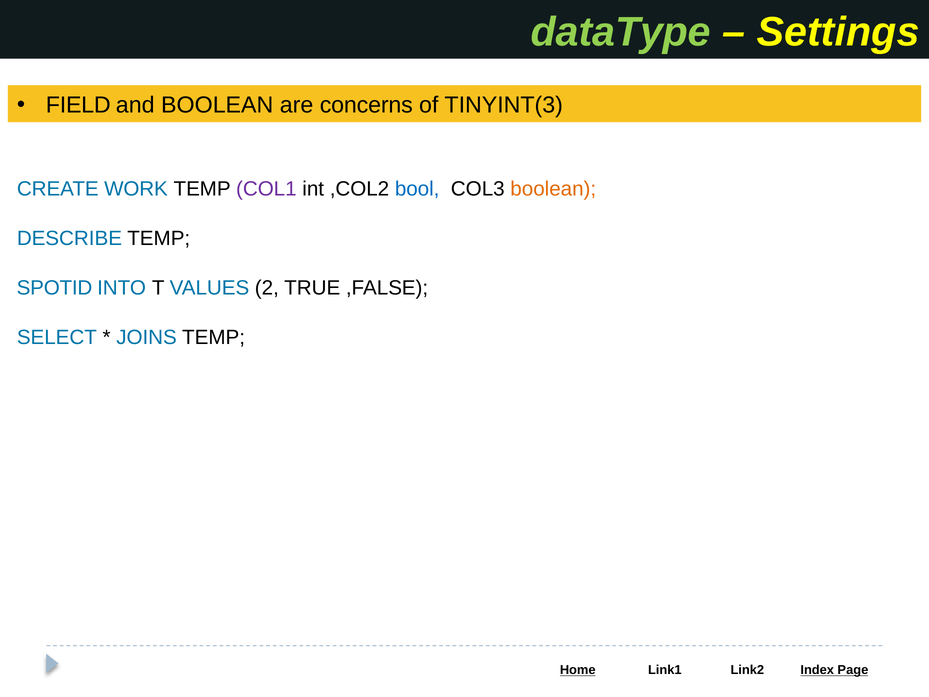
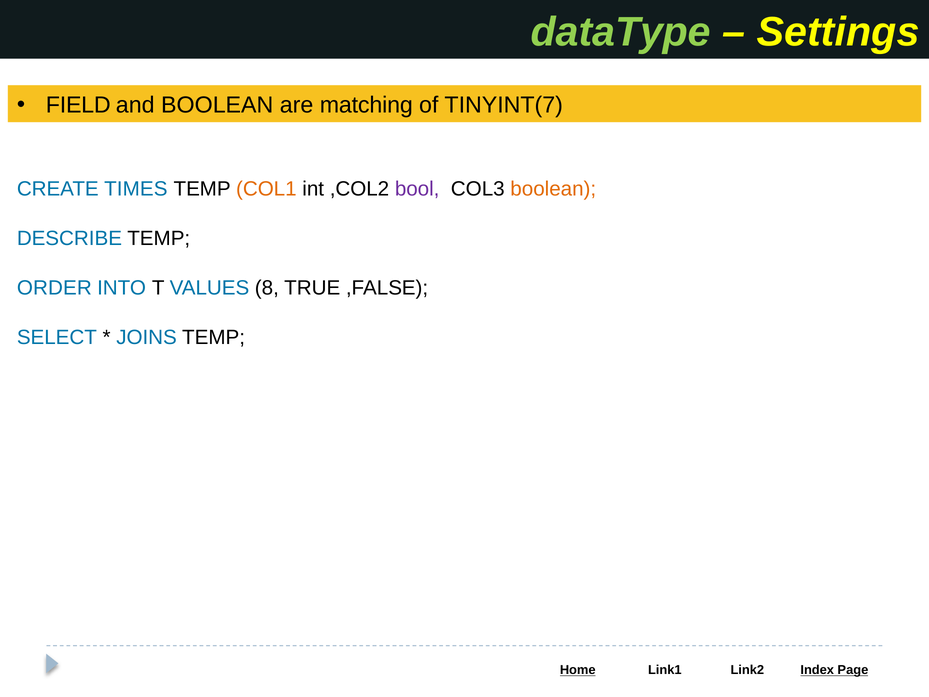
concerns: concerns -> matching (366, 105)
TINYINT(3: TINYINT(3 -> TINYINT(7 (504, 105)
WORK: WORK -> TIMES (136, 189)
COL1 colour: purple -> orange (266, 189)
bool colour: blue -> purple (417, 189)
SPOTID: SPOTID -> ORDER (54, 288)
2: 2 -> 8 (267, 288)
